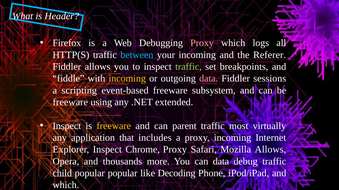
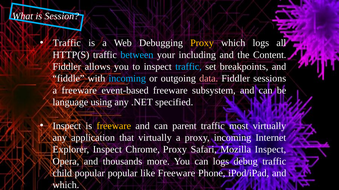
Header: Header -> Session (62, 16)
Firefox: Firefox -> Traffic (67, 43)
Proxy colour: pink -> yellow (202, 43)
your incoming: incoming -> including (197, 55)
Referer: Referer -> Content (270, 55)
traffic colour: light green -> light blue (188, 67)
incoming colour: yellow -> light blue (127, 79)
a scripting: scripting -> freeware (79, 91)
freeware: freeware -> language (70, 102)
extended: extended -> specified (174, 102)
that includes: includes -> virtually (155, 138)
Mozilla Allows: Allows -> Inspect (270, 150)
can data: data -> logs (221, 162)
like Decoding: Decoding -> Freeware (176, 174)
